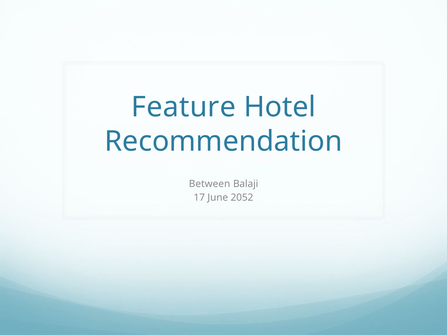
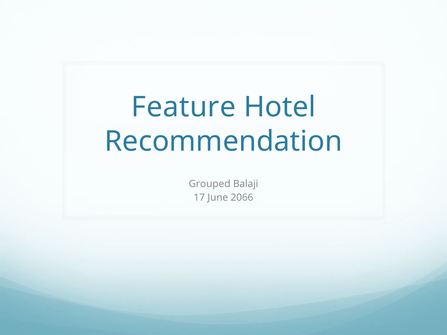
Between: Between -> Grouped (210, 184)
2052: 2052 -> 2066 (242, 198)
